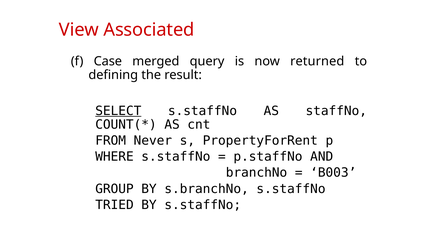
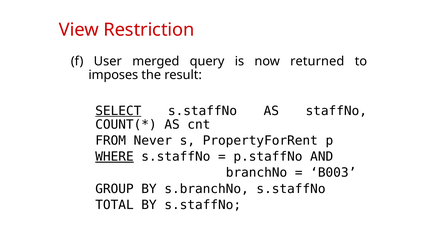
Associated: Associated -> Restriction (149, 30)
Case: Case -> User (108, 61)
defining: defining -> imposes (113, 75)
WHERE underline: none -> present (115, 157)
TRIED: TRIED -> TOTAL (115, 205)
